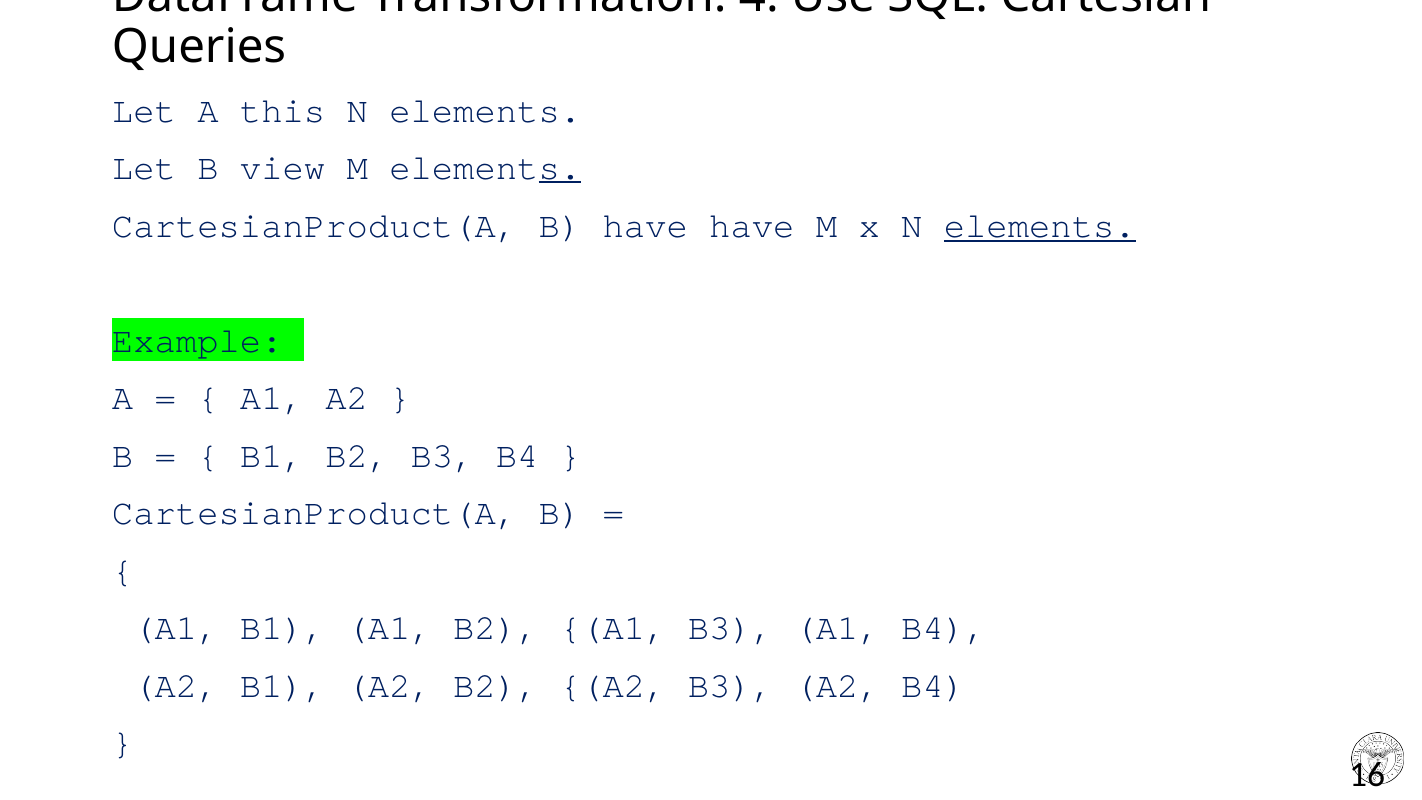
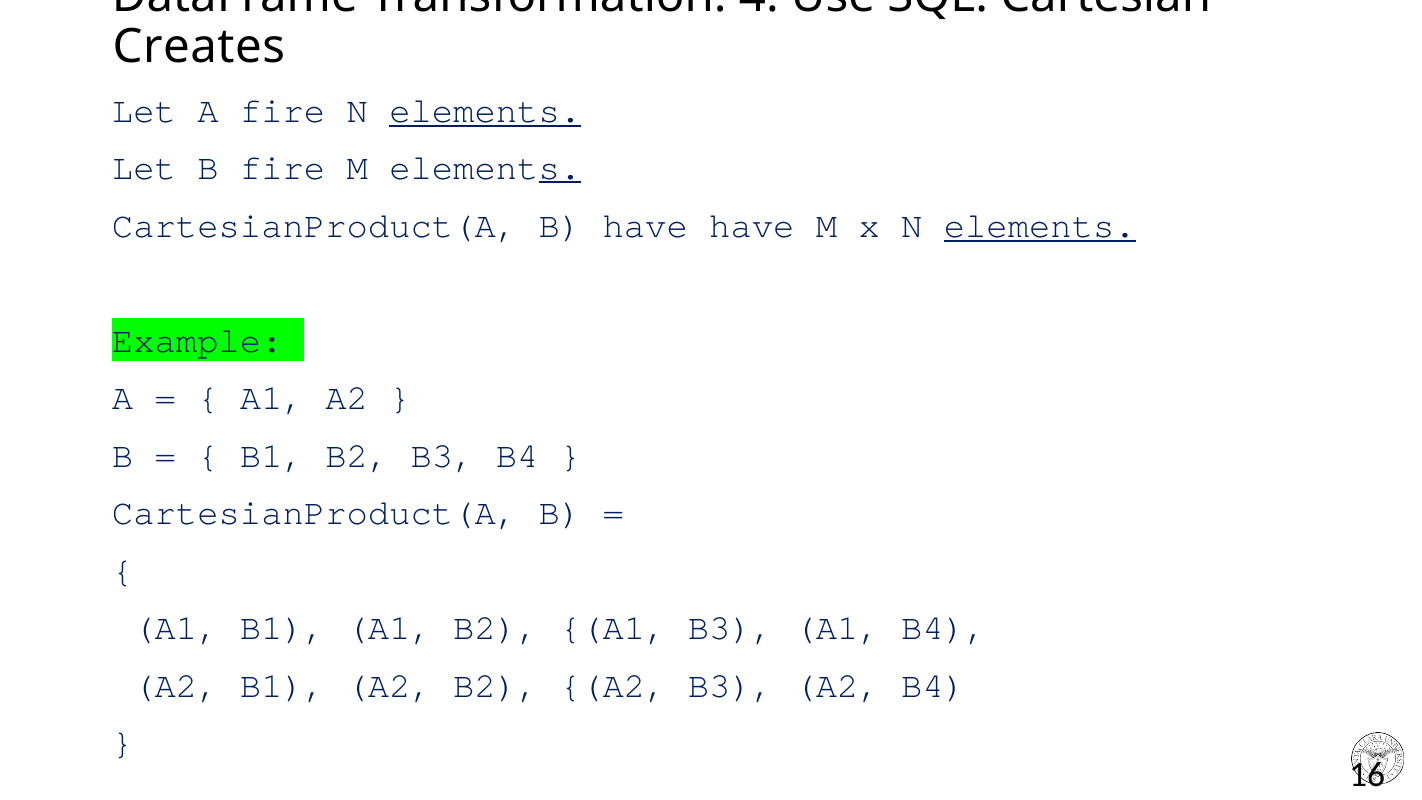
Queries: Queries -> Creates (199, 47)
A this: this -> fire (283, 110)
elements underline: none -> present (485, 110)
B view: view -> fire (283, 168)
